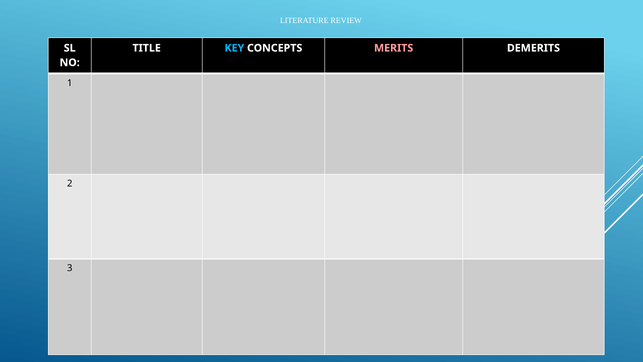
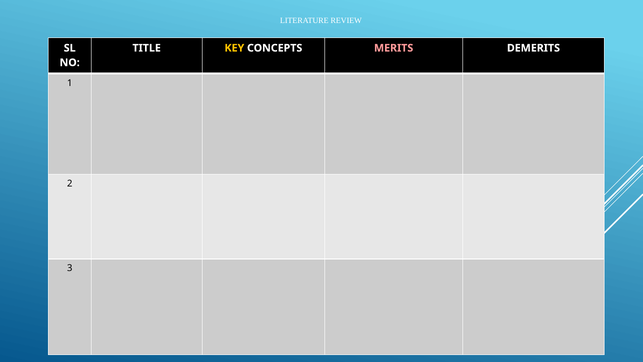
KEY colour: light blue -> yellow (234, 48)
